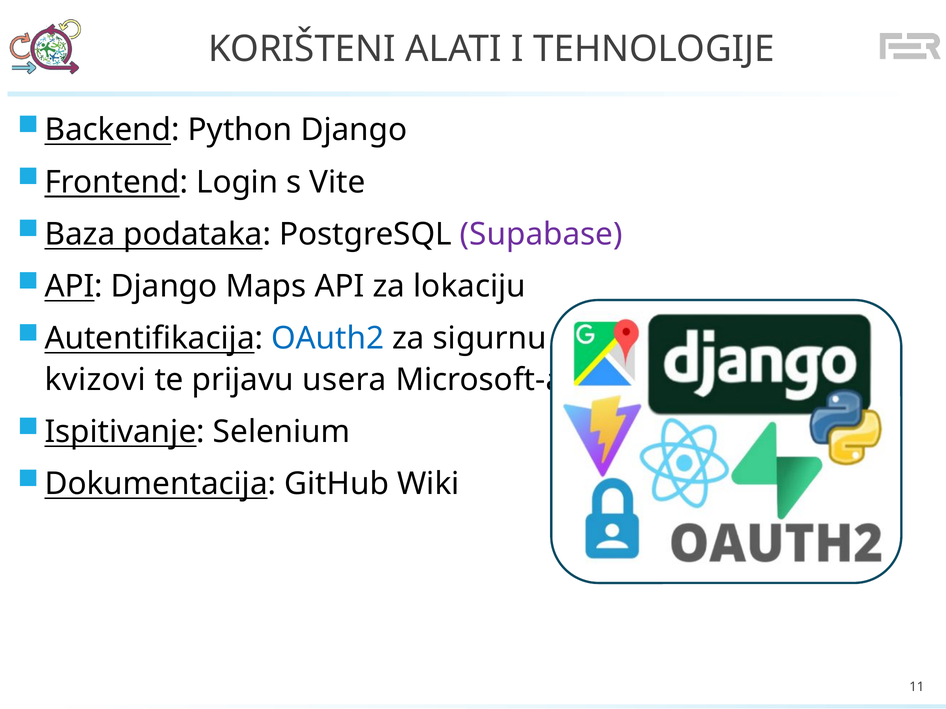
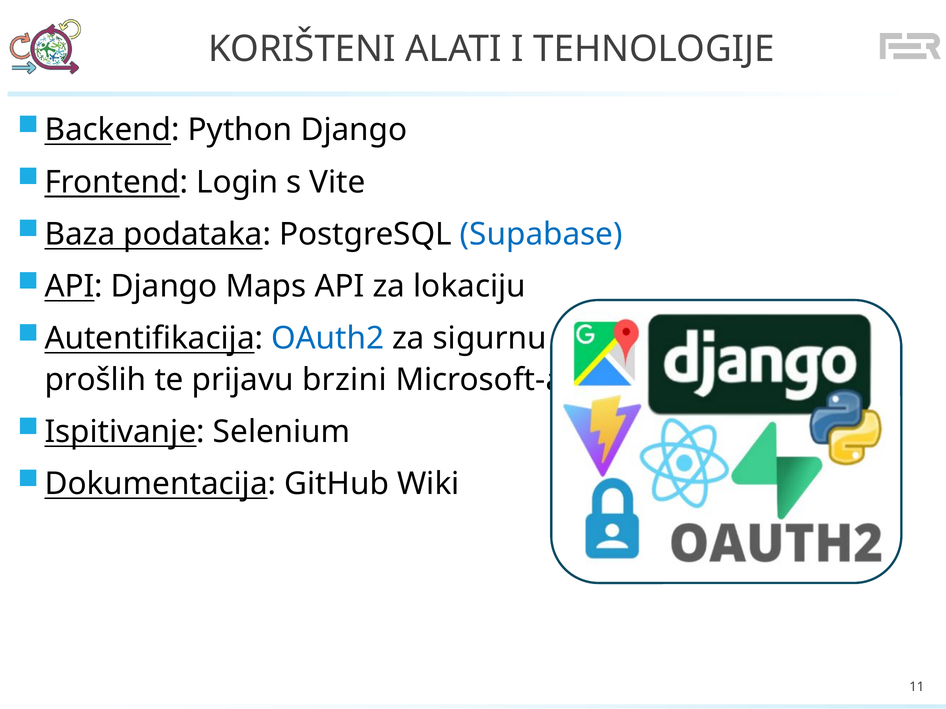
Supabase colour: purple -> blue (541, 234)
kvizovi: kvizovi -> prošlih (95, 380)
usera: usera -> brzini (344, 380)
